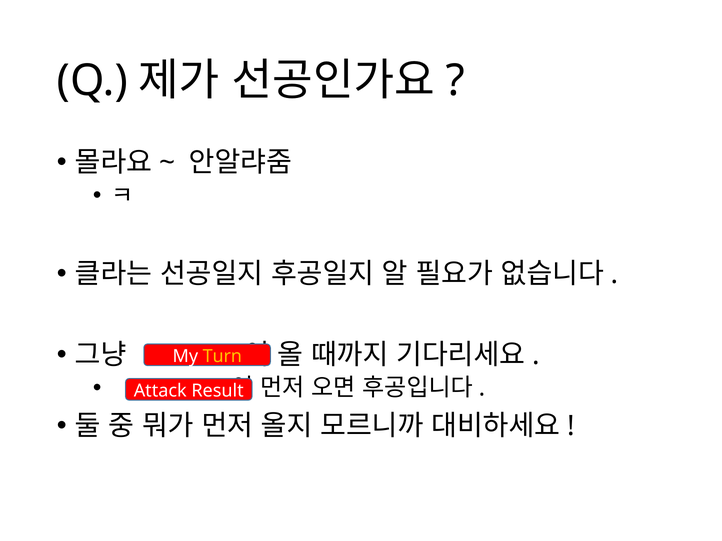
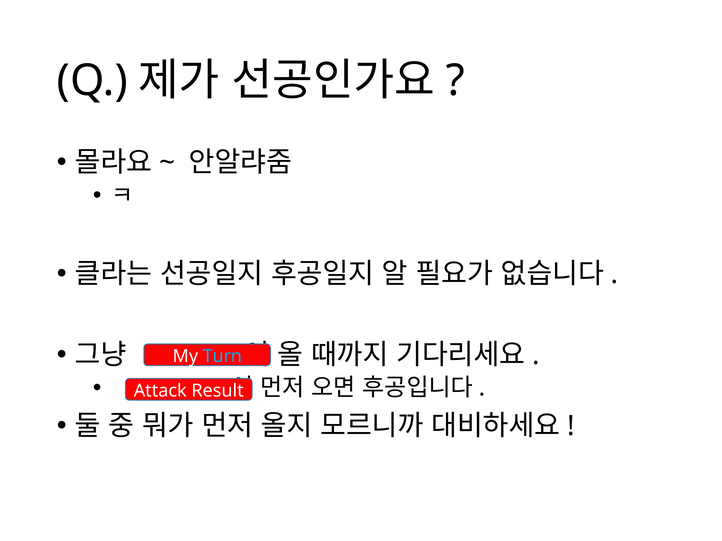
Turn colour: yellow -> light blue (222, 356)
